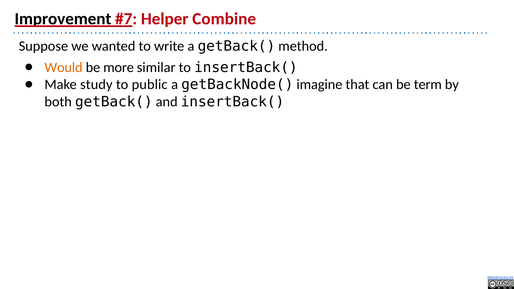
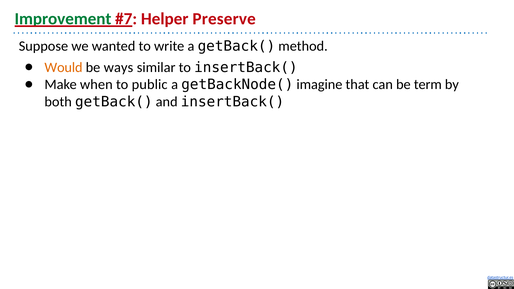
Improvement colour: black -> green (63, 19)
Combine: Combine -> Preserve (224, 19)
more: more -> ways (118, 67)
study: study -> when (96, 85)
